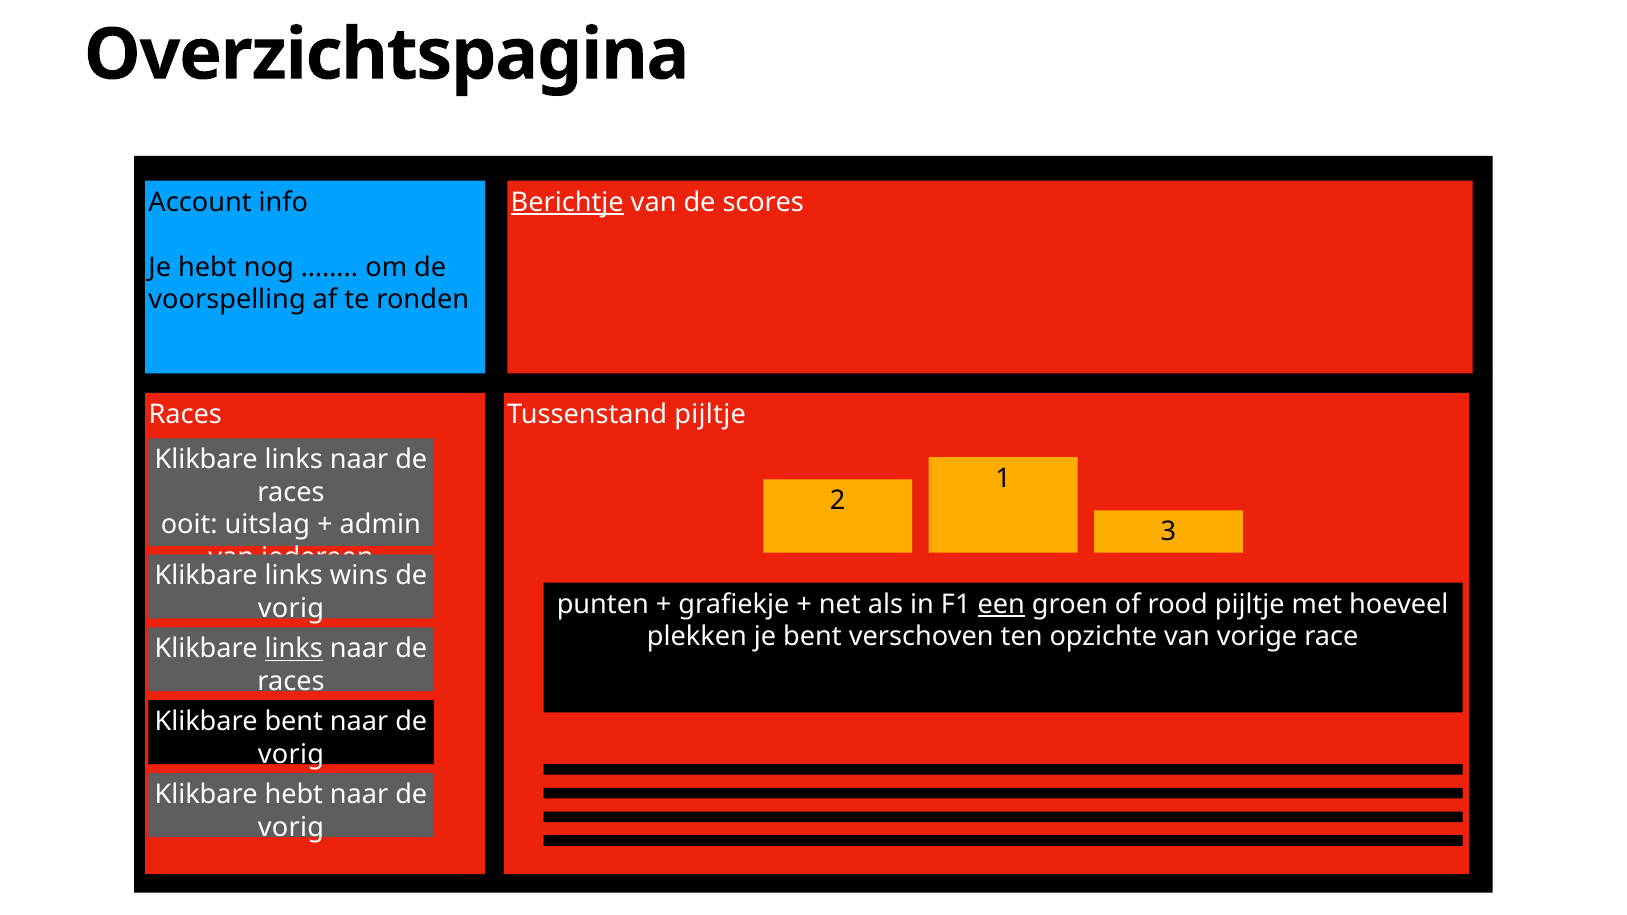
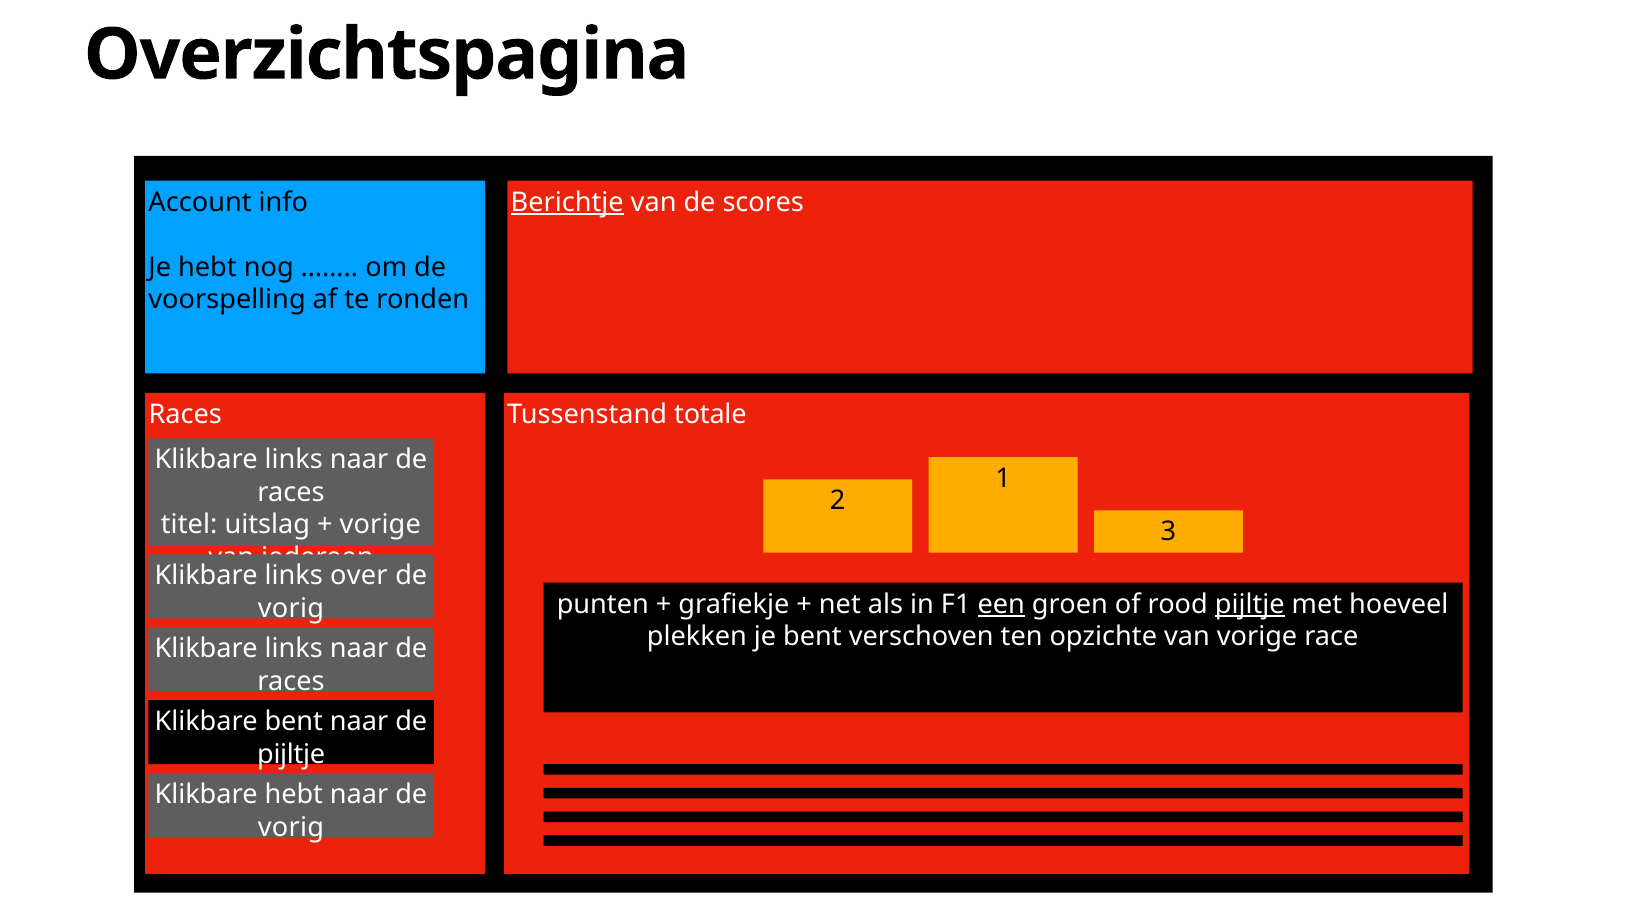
Tussenstand pijltje: pijltje -> totale (710, 415)
ooit: ooit -> titel (189, 525)
admin: admin -> vorige (380, 525)
wins: wins -> over (359, 576)
pijltje underline: none -> present (1250, 604)
links underline: present -> none (294, 649)
vorig: vorig -> pijltje (291, 754)
